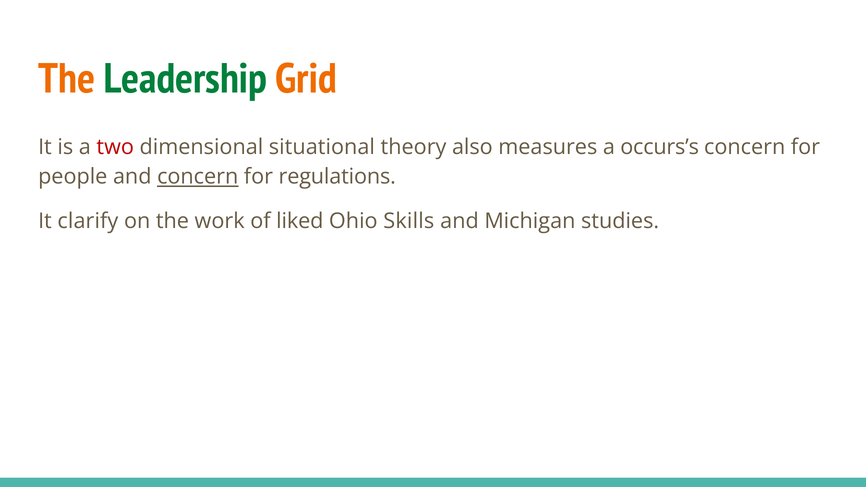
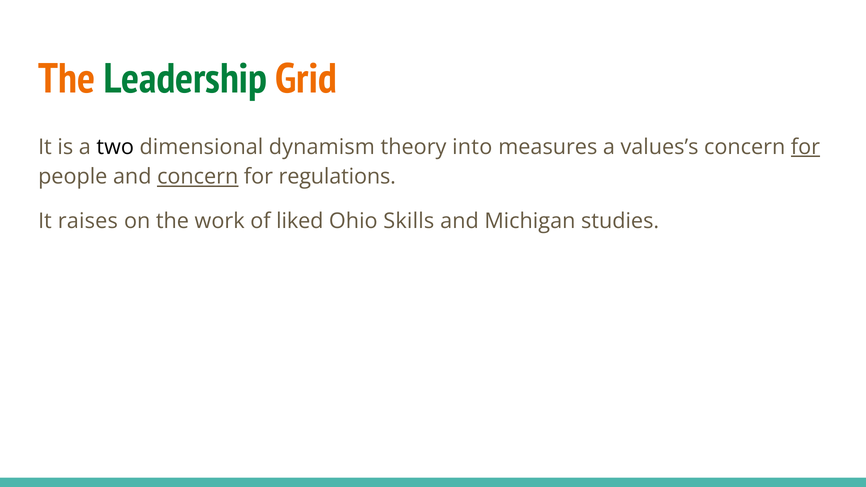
two colour: red -> black (115, 147)
situational: situational -> dynamism (322, 147)
also: also -> into (472, 147)
occurs’s: occurs’s -> values’s (660, 147)
for underline: none -> present (805, 147)
clarify: clarify -> raises (88, 221)
